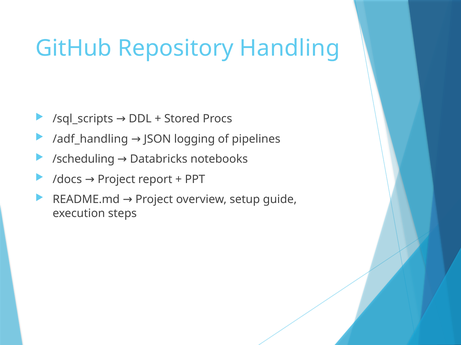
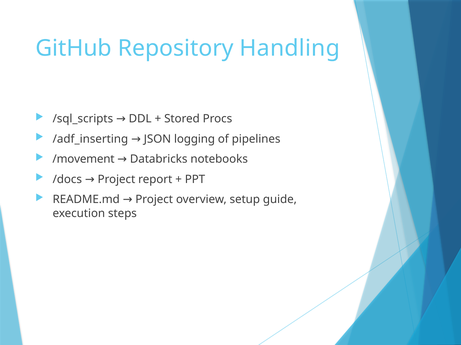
/adf_handling: /adf_handling -> /adf_inserting (90, 139)
/scheduling: /scheduling -> /movement (84, 159)
